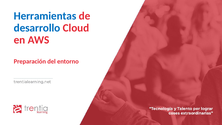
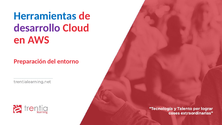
desarrollo colour: blue -> purple (37, 28)
